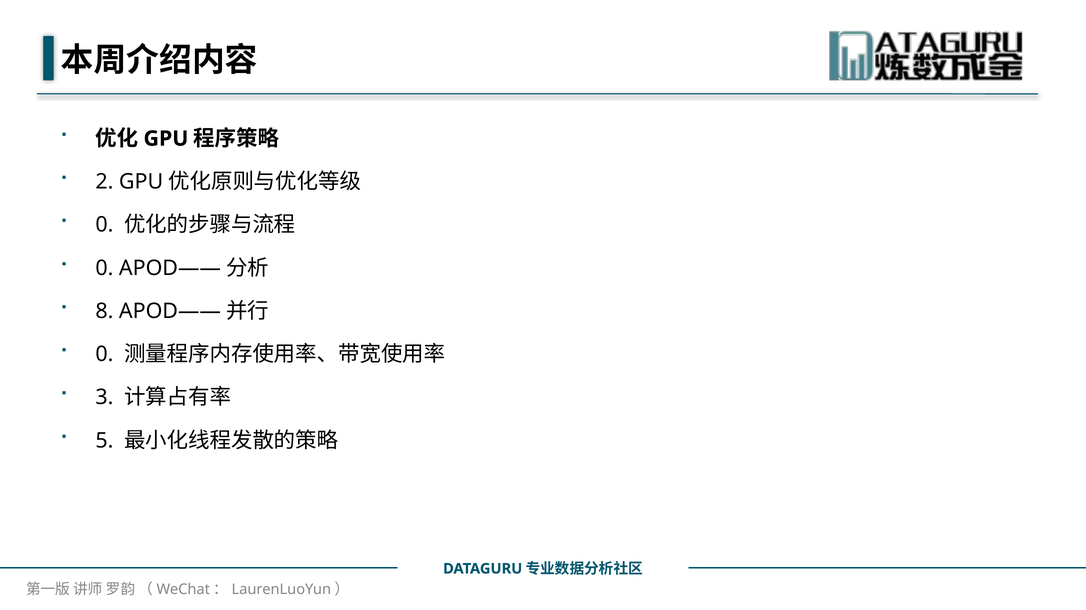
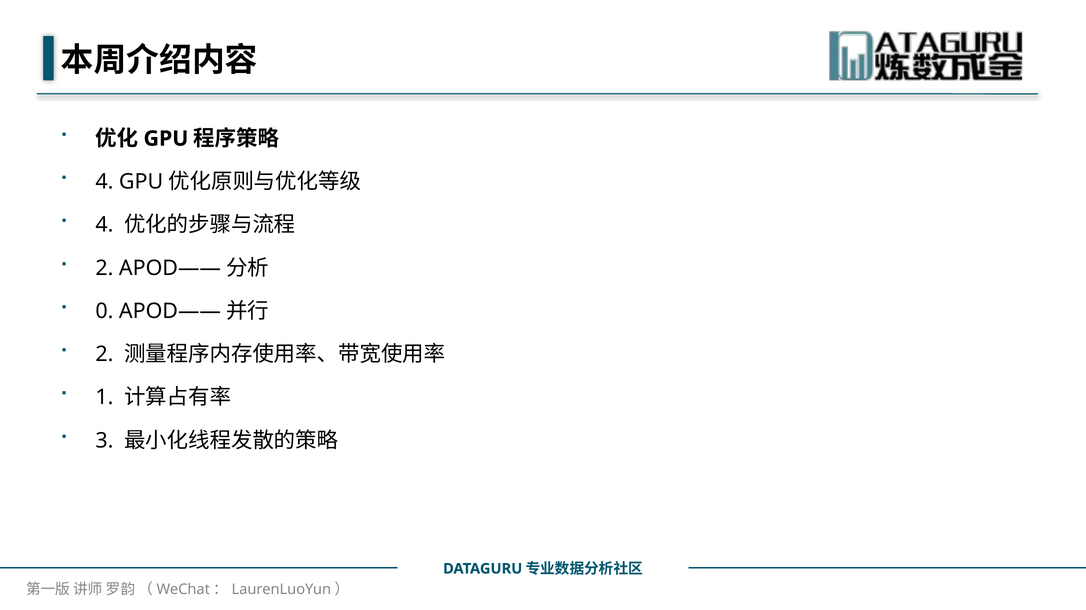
2: 2 -> 4 (104, 182)
0: 0 -> 4 (104, 225)
0: 0 -> 2 (104, 268)
8: 8 -> 0 (104, 311)
0: 0 -> 2 (104, 354)
3: 3 -> 1 (104, 398)
5: 5 -> 3 (104, 441)
